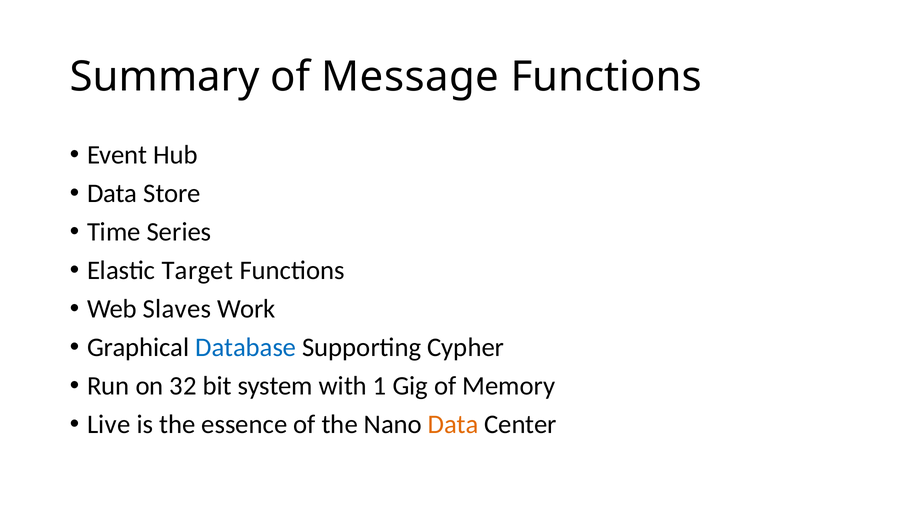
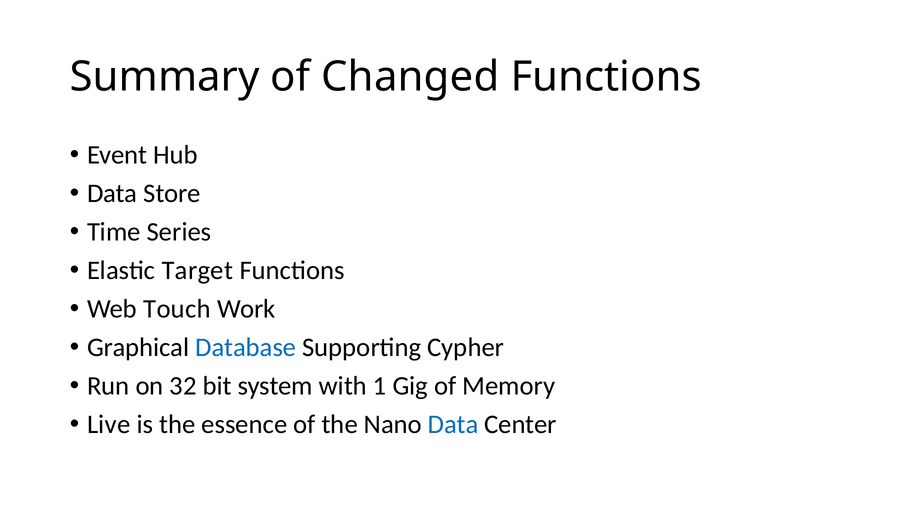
Message: Message -> Changed (410, 77)
Slaves: Slaves -> Touch (177, 308)
Data colour: orange -> blue (453, 424)
